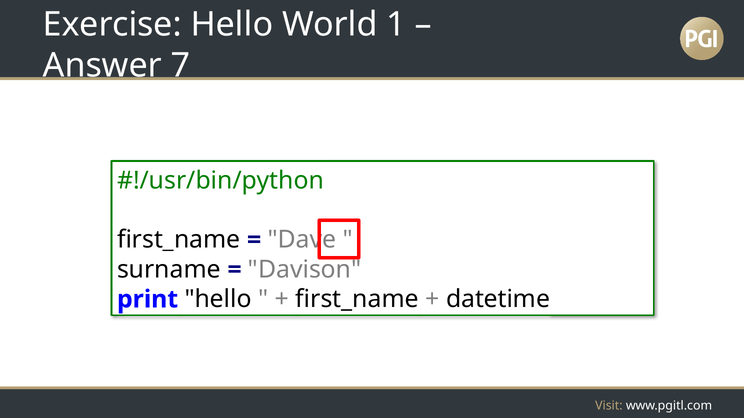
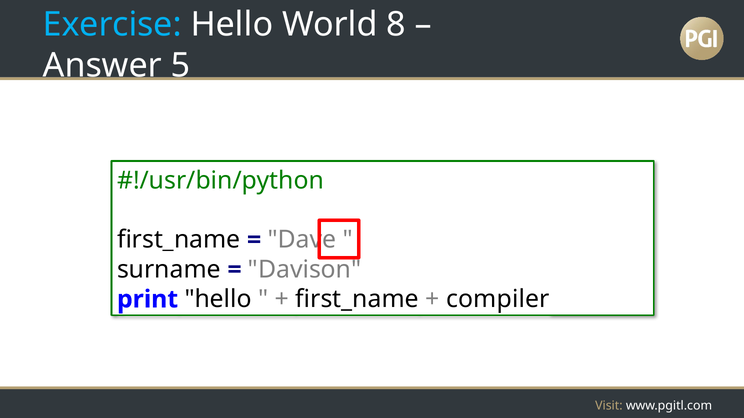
Exercise colour: white -> light blue (112, 24)
1: 1 -> 8 (396, 24)
7: 7 -> 5 (181, 65)
datetime: datetime -> compiler (498, 300)
